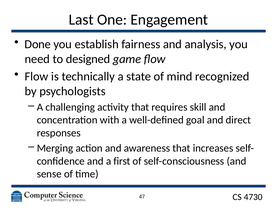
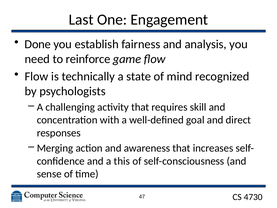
designed: designed -> reinforce (88, 59)
first: first -> this (122, 161)
